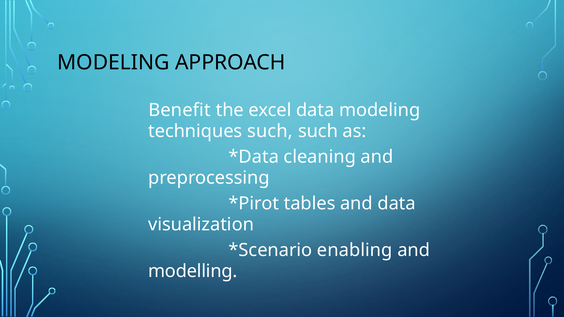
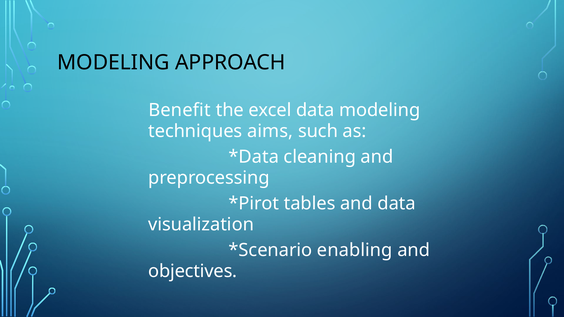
techniques such: such -> aims (270, 131)
modelling: modelling -> objectives (193, 271)
